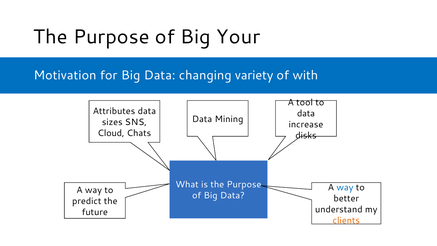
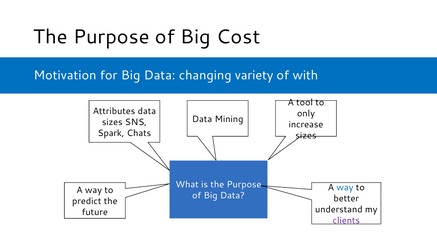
Your: Your -> Cost (238, 37)
data: data -> only (306, 113)
Cloud: Cloud -> Spark (111, 133)
disks: disks -> sizes (306, 135)
clients colour: orange -> purple (346, 220)
